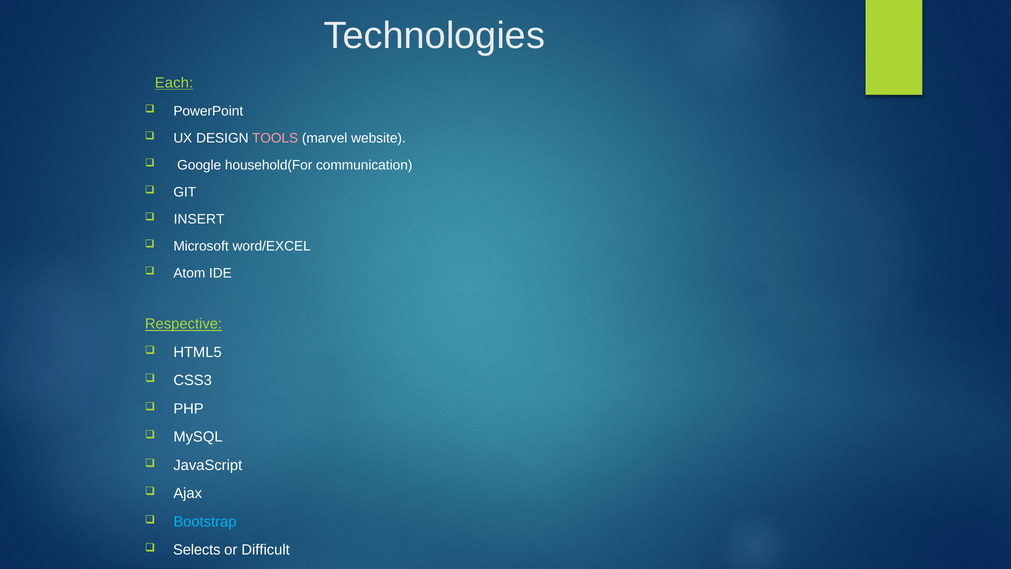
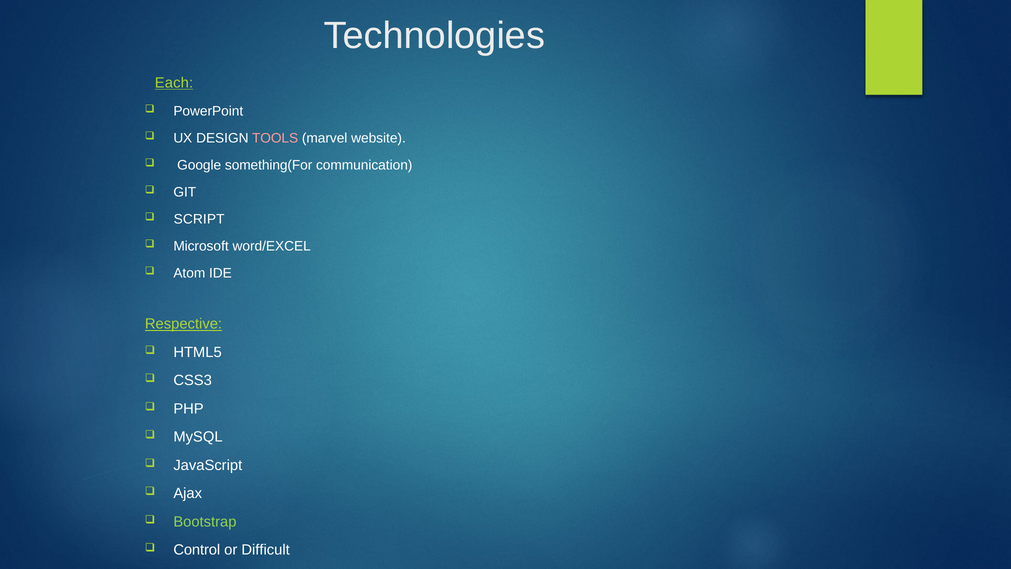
household(For: household(For -> something(For (269, 165)
INSERT: INSERT -> SCRIPT (199, 219)
Bootstrap colour: light blue -> light green (205, 522)
Selects: Selects -> Control (197, 550)
